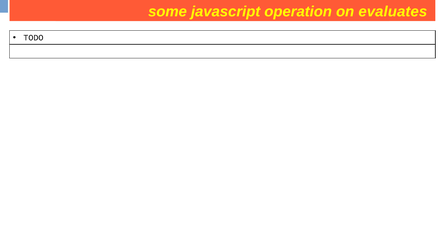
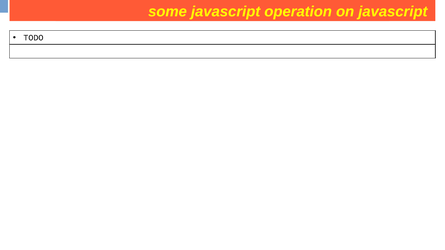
evaluates: evaluates -> javascript (393, 12)
